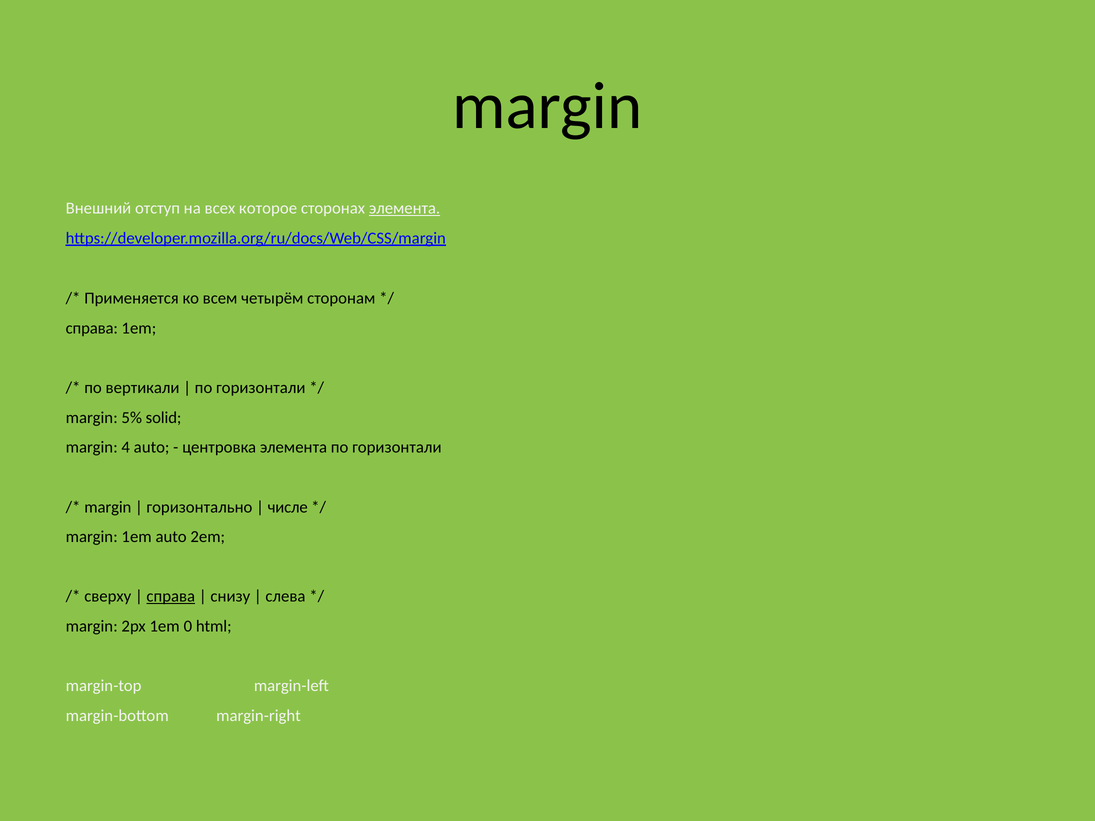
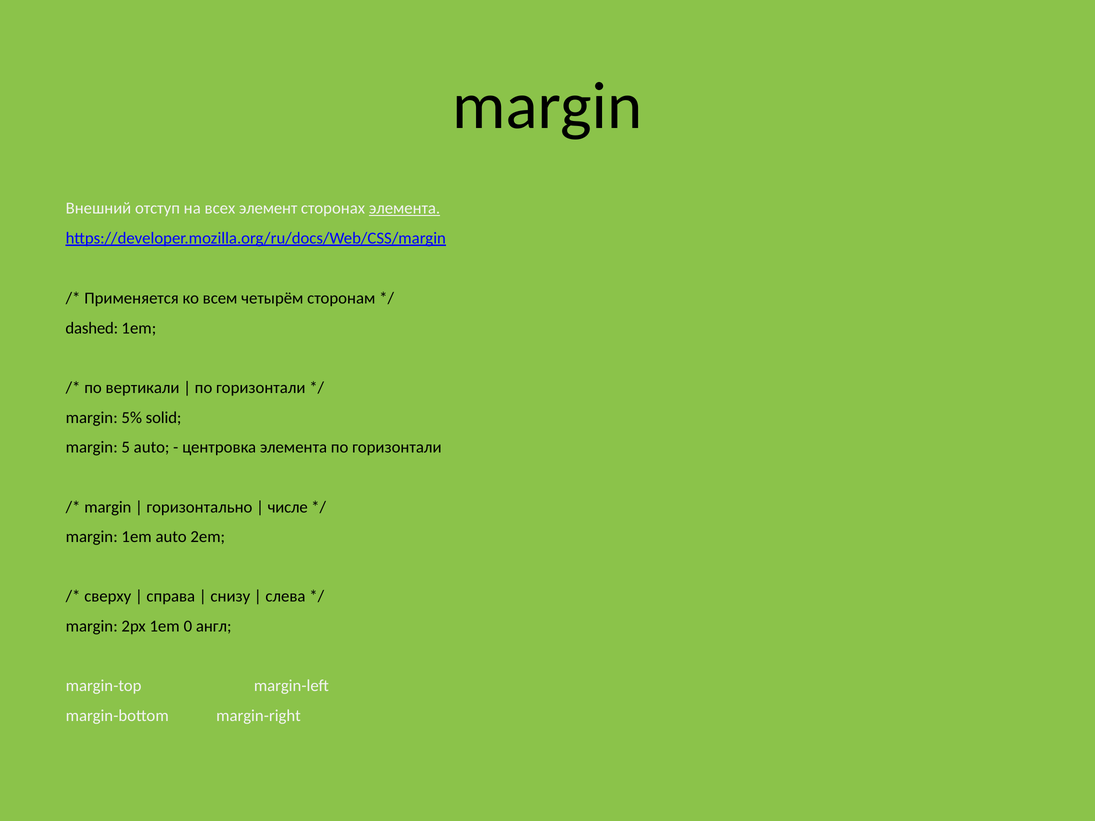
которое: которое -> элемент (268, 208)
справа: справа -> dashed (92, 328)
4: 4 -> 5 (126, 447)
справа underline: present -> none (171, 597)
html: html -> англ (214, 626)
